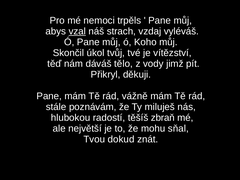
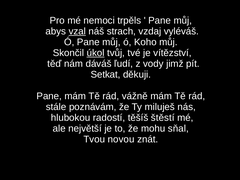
úkol underline: none -> present (96, 53)
tělo: tělo -> ľudí (124, 64)
Přikryl: Přikryl -> Setkat (106, 75)
zbraň: zbraň -> štěstí (163, 118)
dokud: dokud -> novou (121, 139)
